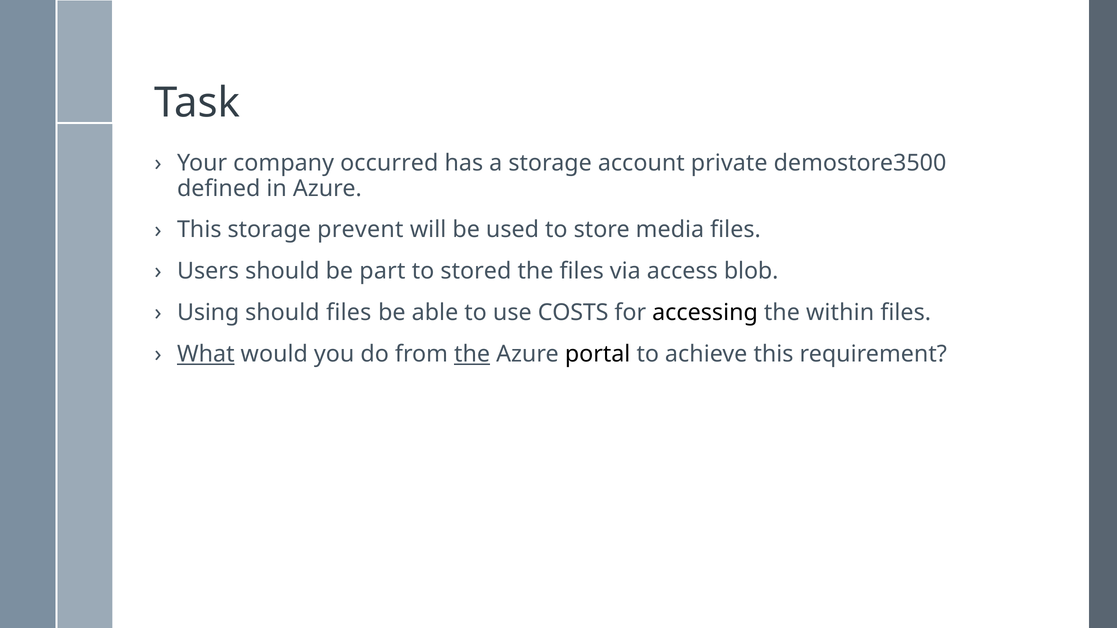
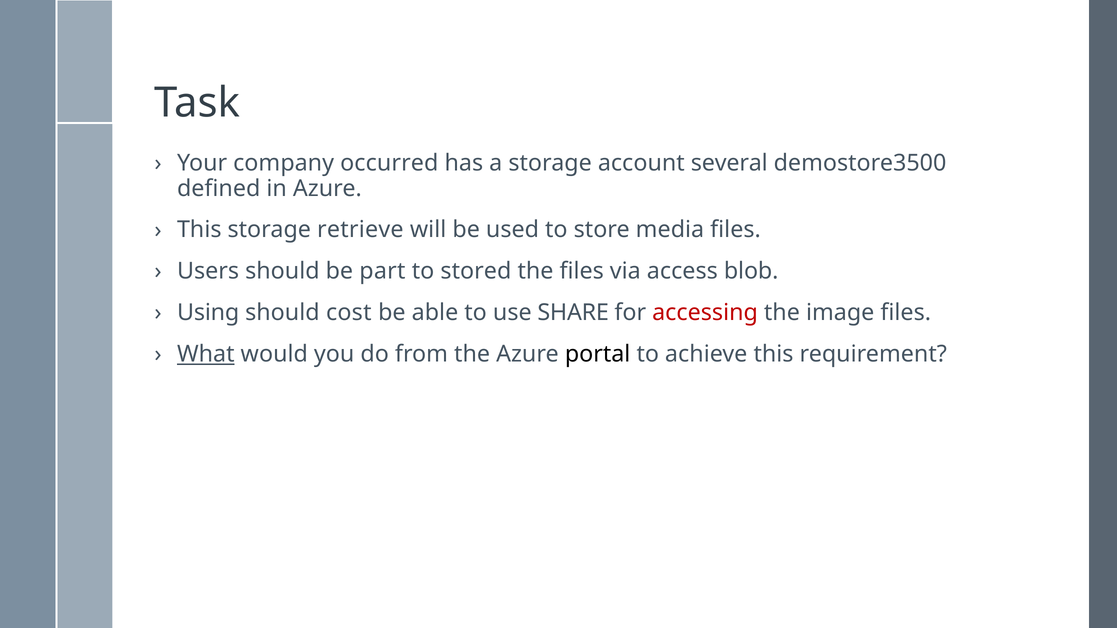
private: private -> several (729, 163)
prevent: prevent -> retrieve (360, 230)
should files: files -> cost (349, 313)
COSTS: COSTS -> SHARE (573, 313)
accessing colour: black -> red (705, 313)
within: within -> image (840, 313)
the underline: present -> none (472, 354)
